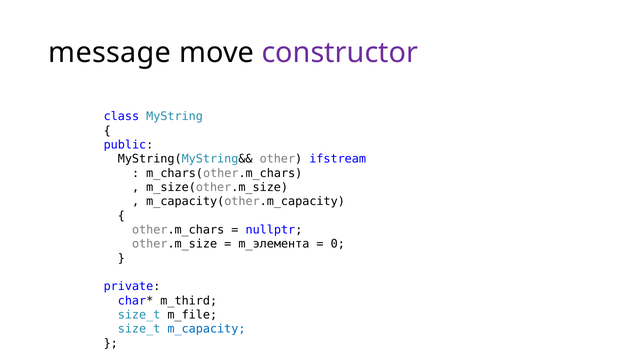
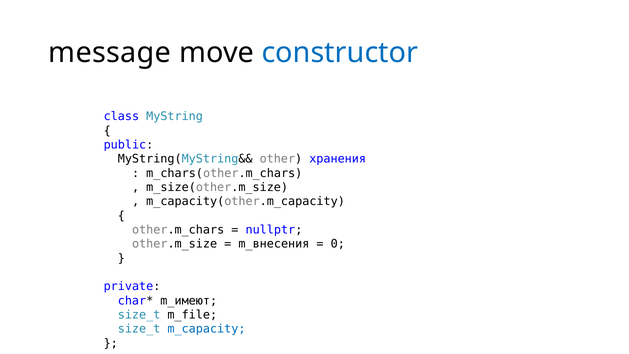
constructor colour: purple -> blue (340, 53)
ifstream: ifstream -> хранения (338, 159)
m_элемента: m_элемента -> m_внесения (274, 244)
m_third: m_third -> m_имеют (189, 301)
